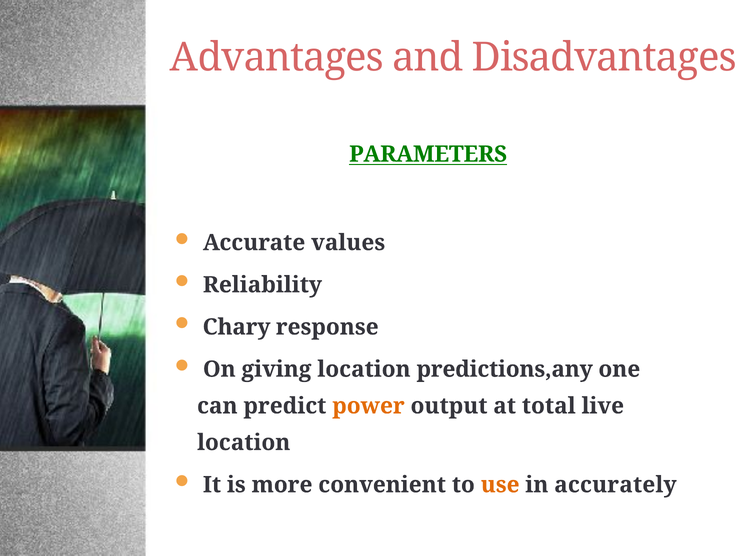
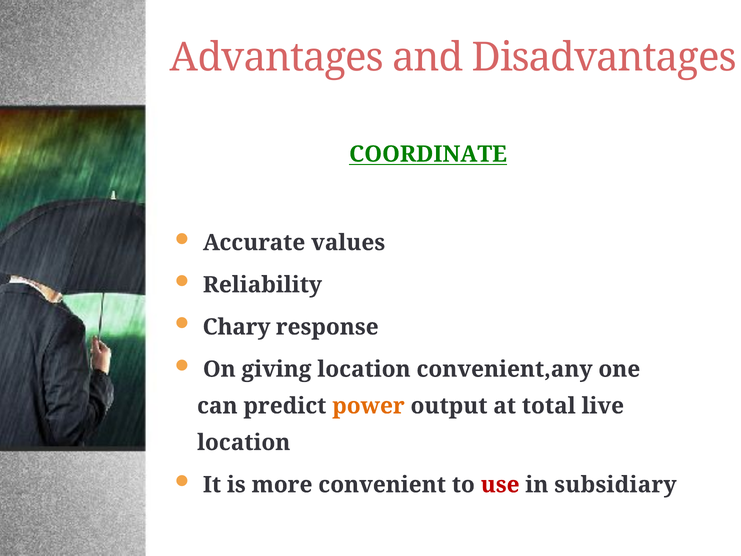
PARAMETERS: PARAMETERS -> COORDINATE (428, 154)
predictions,any: predictions,any -> convenient,any (505, 369)
use colour: orange -> red (500, 485)
accurately: accurately -> subsidiary (615, 485)
